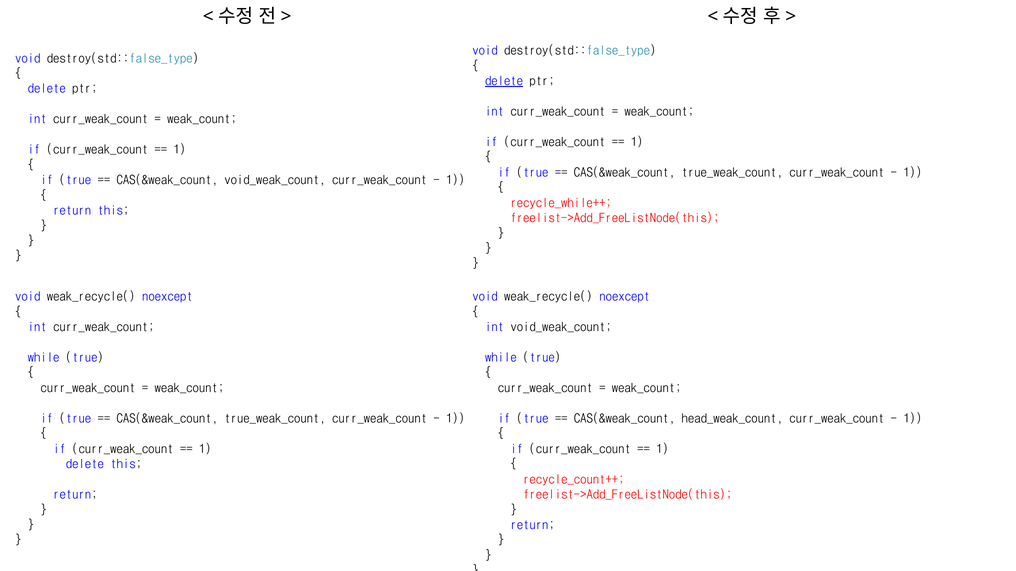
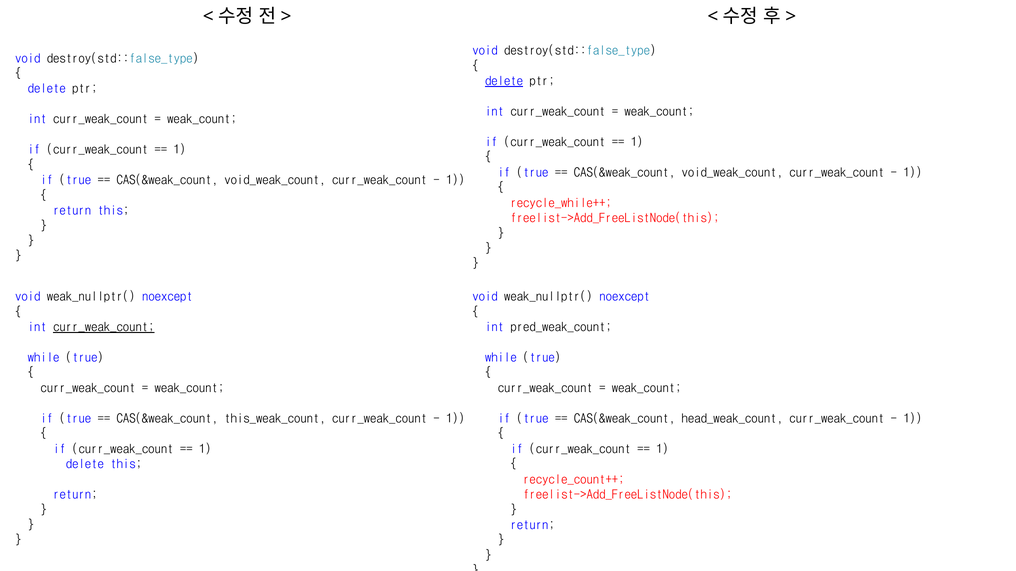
true_weak_count: true_weak_count -> void_weak_count (732, 173)
weak_recycle(: weak_recycle( -> weak_nullptr( (91, 297)
weak_recycle(: weak_recycle( -> weak_nullptr( (548, 297)
curr_weak_count underline: none -> present (104, 327)
int void_weak_count: void_weak_count -> pred_weak_count (561, 327)
true_weak_count: true_weak_count -> this_weak_count (275, 419)
